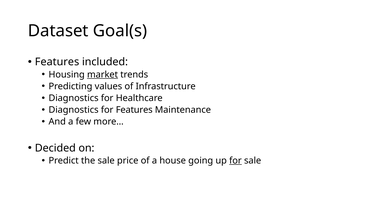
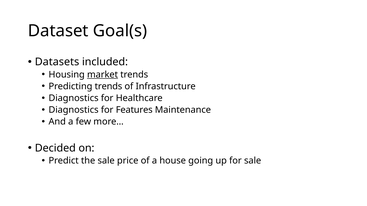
Features: Features -> Datasets (57, 62)
Predicting values: values -> trends (108, 87)
for underline: present -> none (235, 161)
